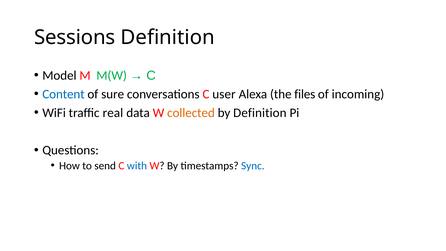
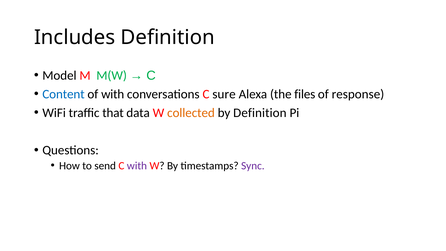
Sessions: Sessions -> Includes (75, 37)
of sure: sure -> with (113, 94)
user: user -> sure (224, 94)
incoming: incoming -> response (358, 94)
real: real -> that (113, 113)
with colour: blue -> purple (137, 166)
Sync colour: blue -> purple (253, 166)
